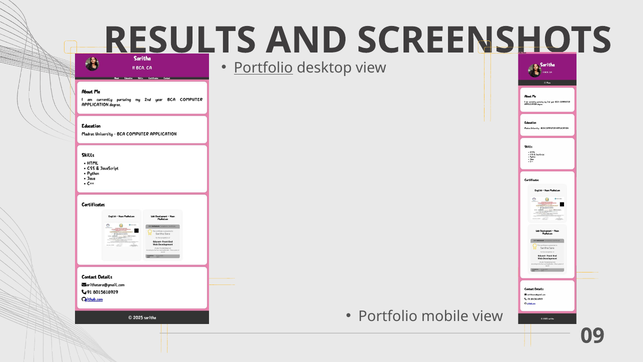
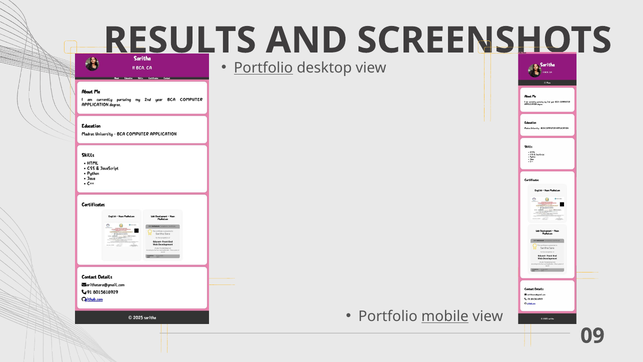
mobile underline: none -> present (445, 316)
